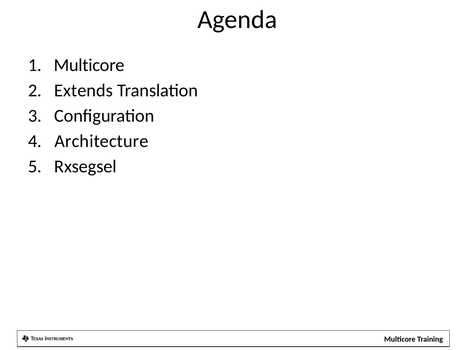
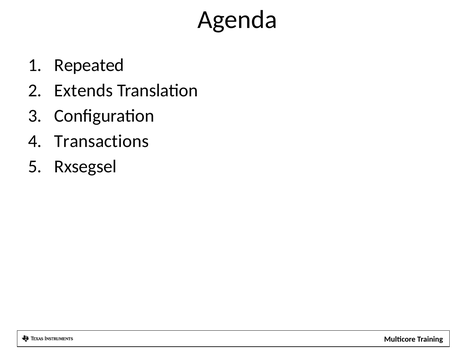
Multicore: Multicore -> Repeated (89, 65)
Architecture: Architecture -> Transactions (102, 141)
